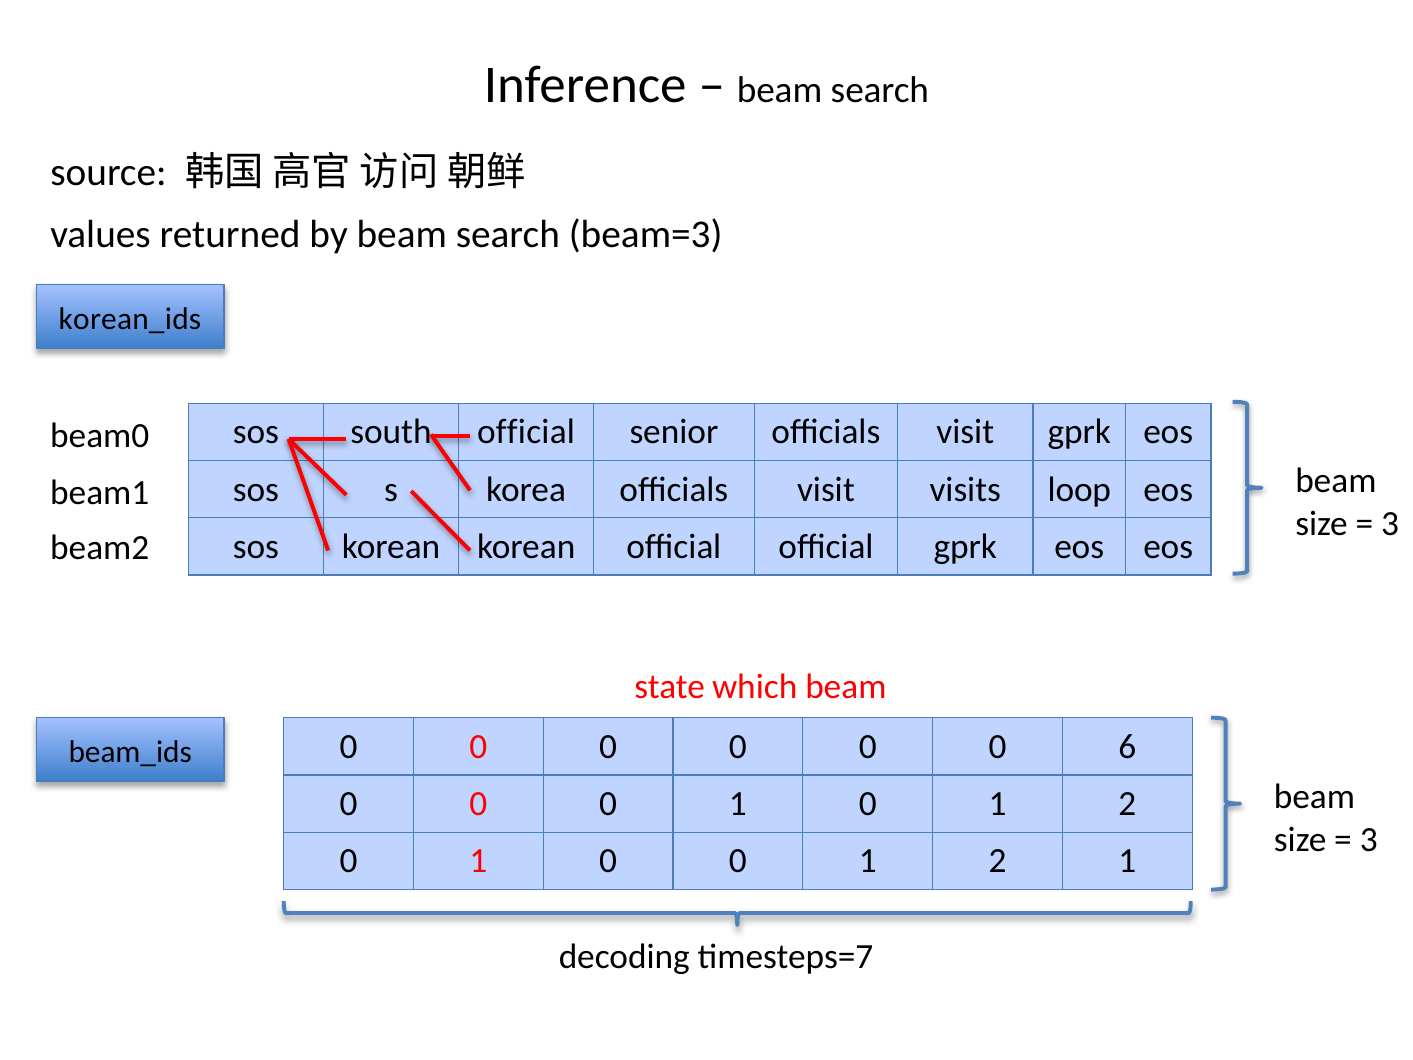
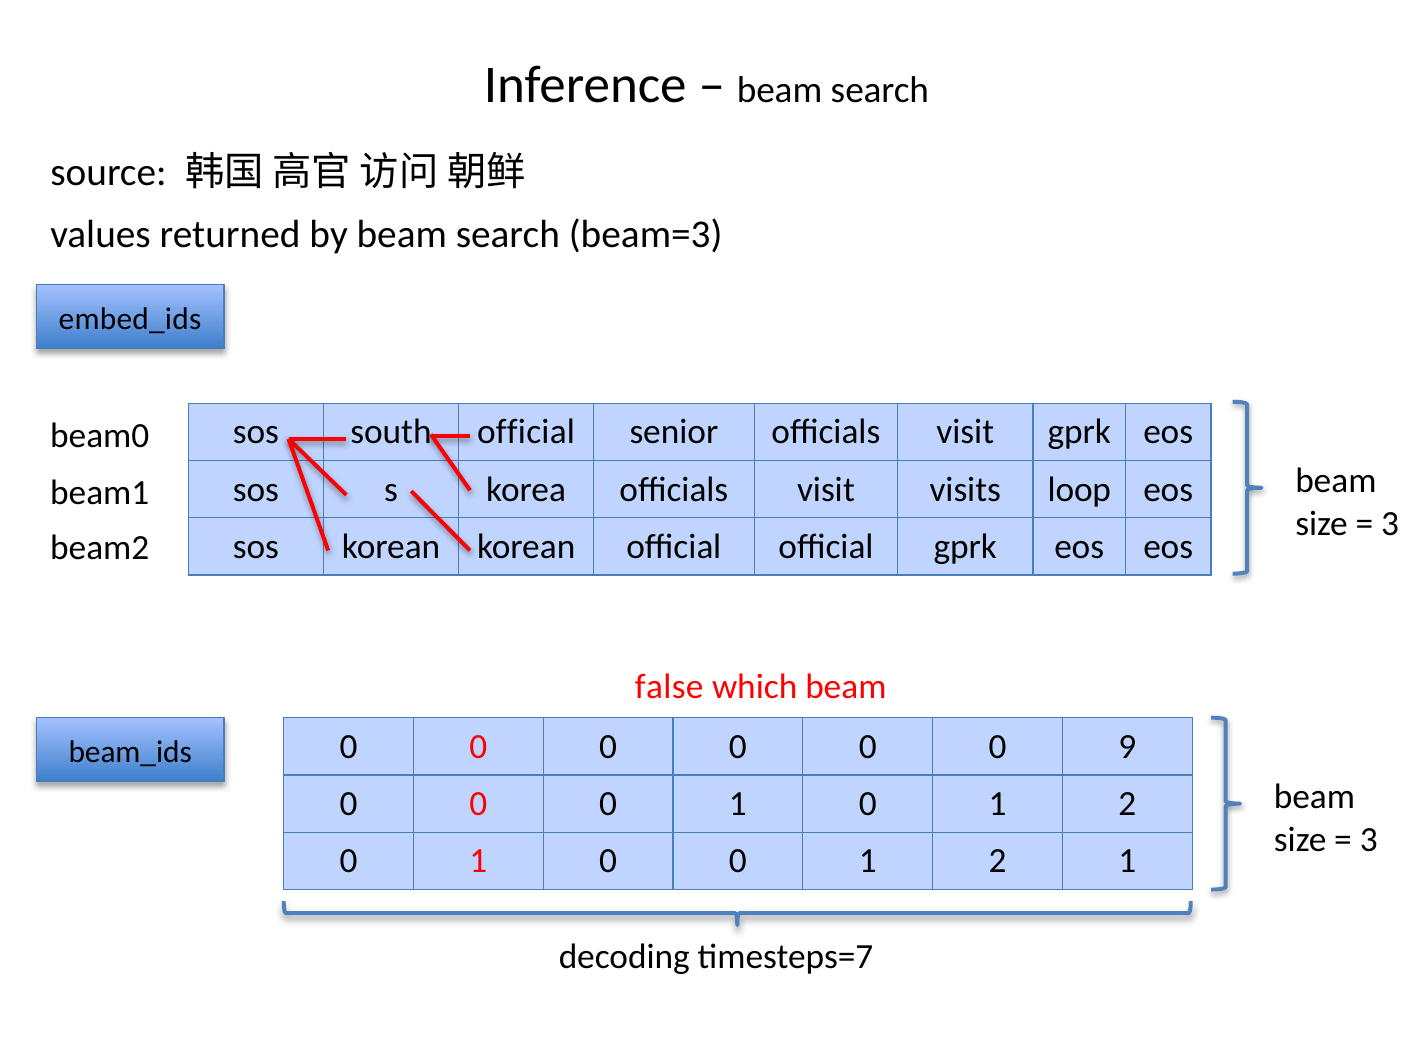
korean_ids: korean_ids -> embed_ids (130, 319)
state: state -> false (669, 687)
6: 6 -> 9 (1127, 747)
